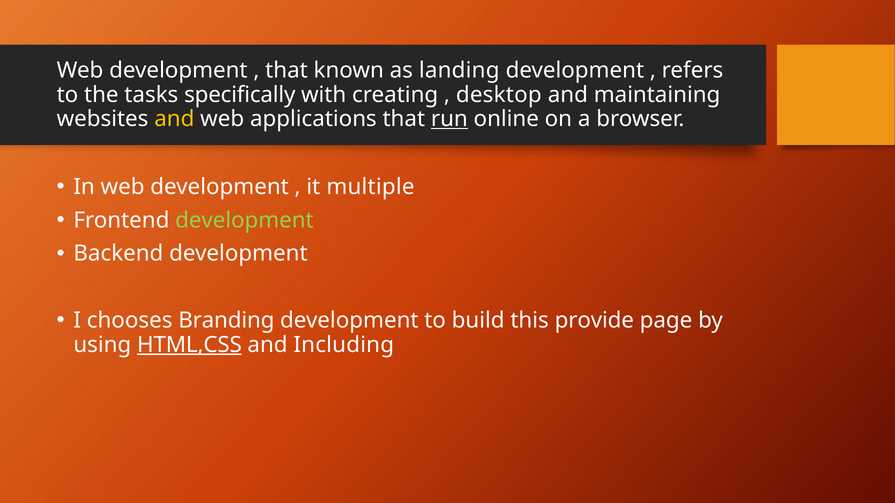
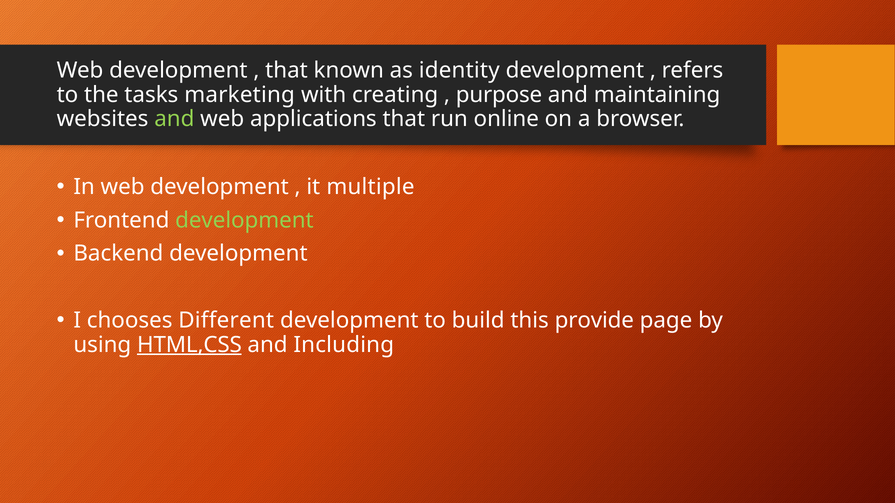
landing: landing -> identity (459, 71)
specifically: specifically -> marketing (240, 95)
desktop: desktop -> purpose (499, 95)
and colour: yellow -> light green (174, 119)
run underline: present -> none (449, 119)
Branding: Branding -> Different (226, 321)
